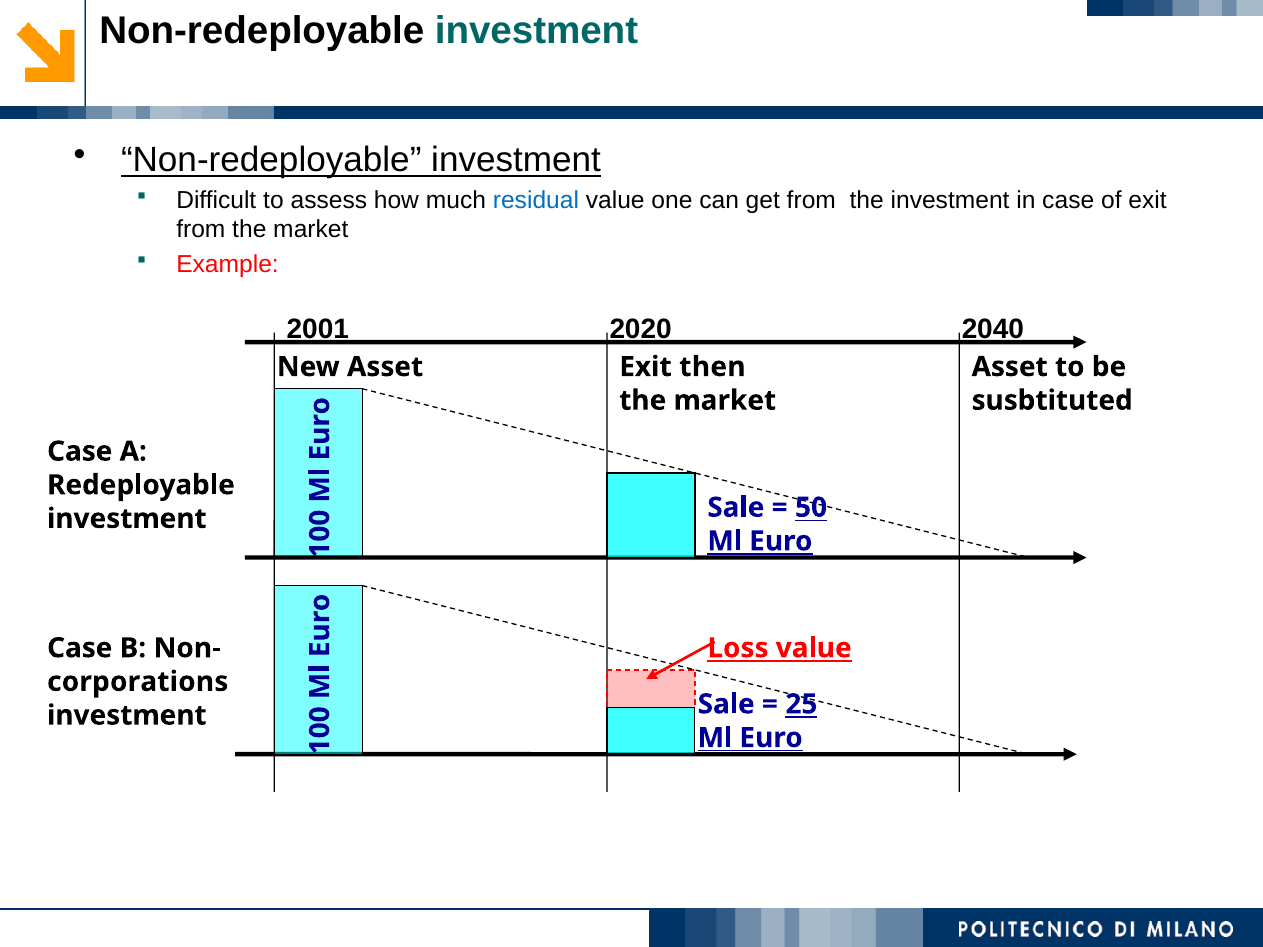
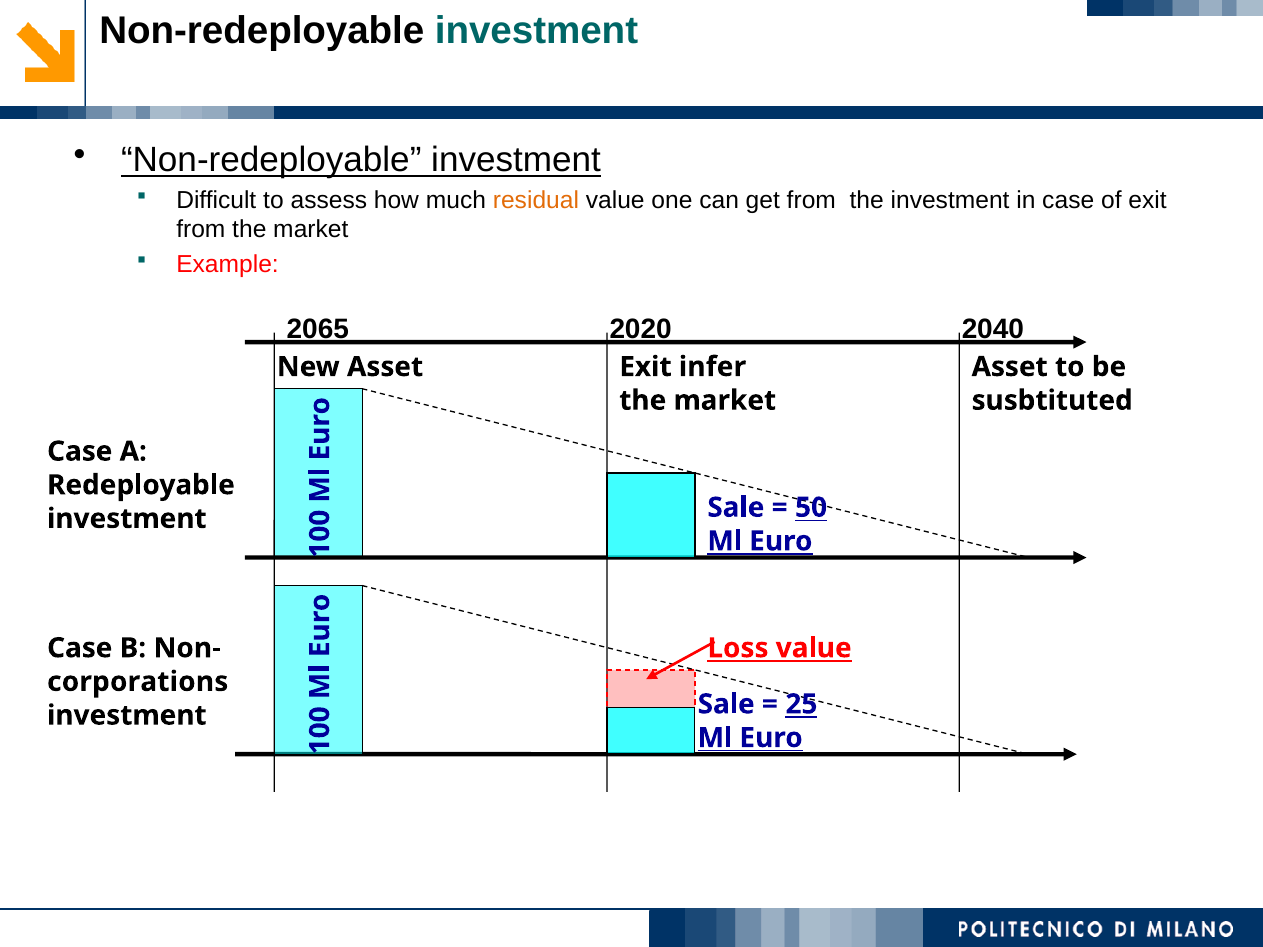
residual colour: blue -> orange (536, 200)
2001: 2001 -> 2065 (318, 330)
then: then -> infer (712, 367)
